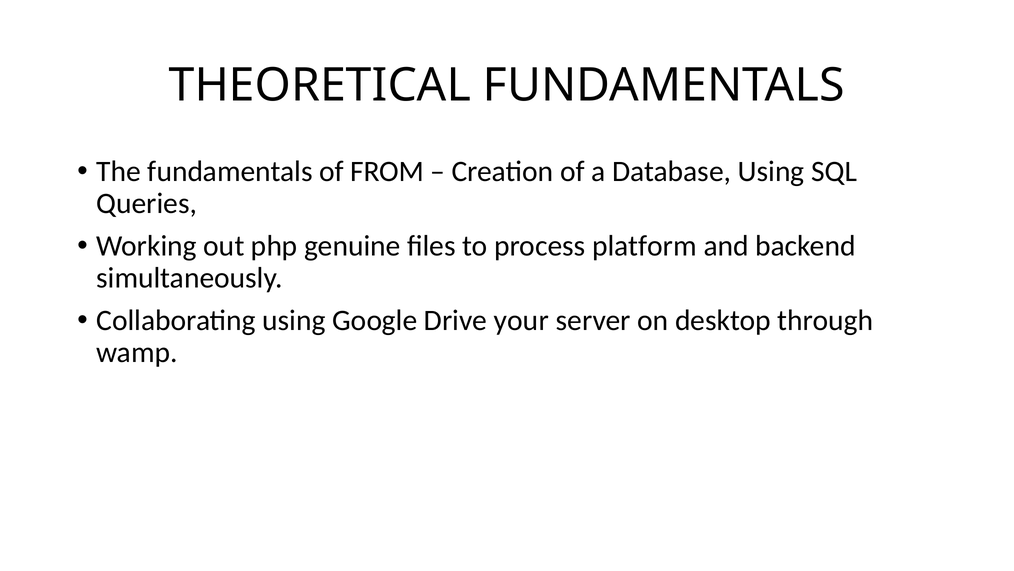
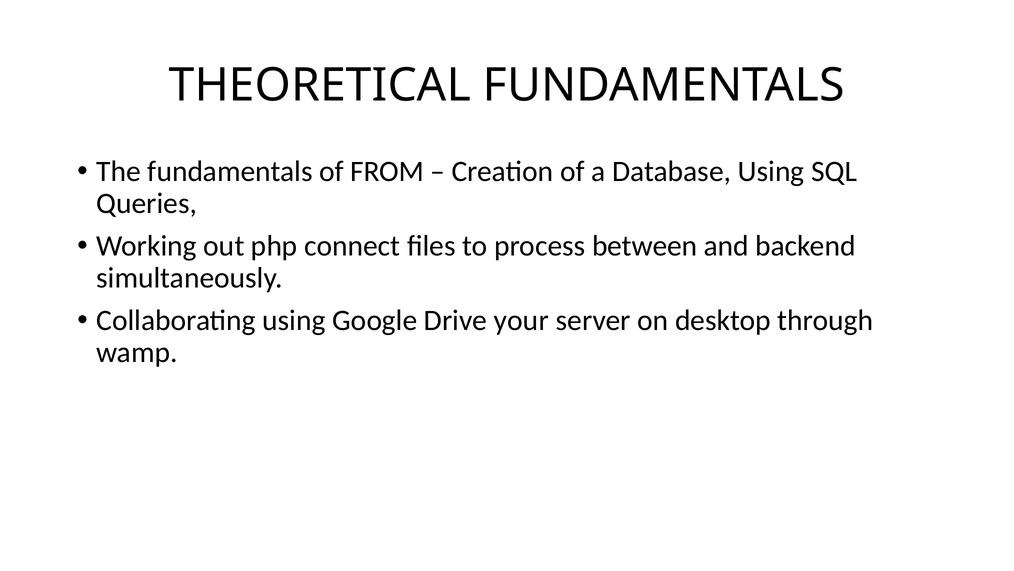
genuine: genuine -> connect (352, 246)
platform: platform -> between (645, 246)
